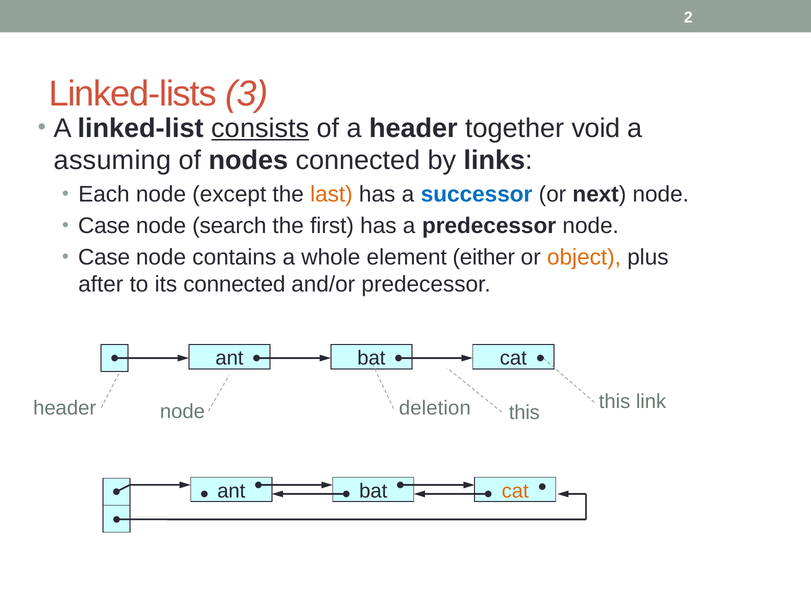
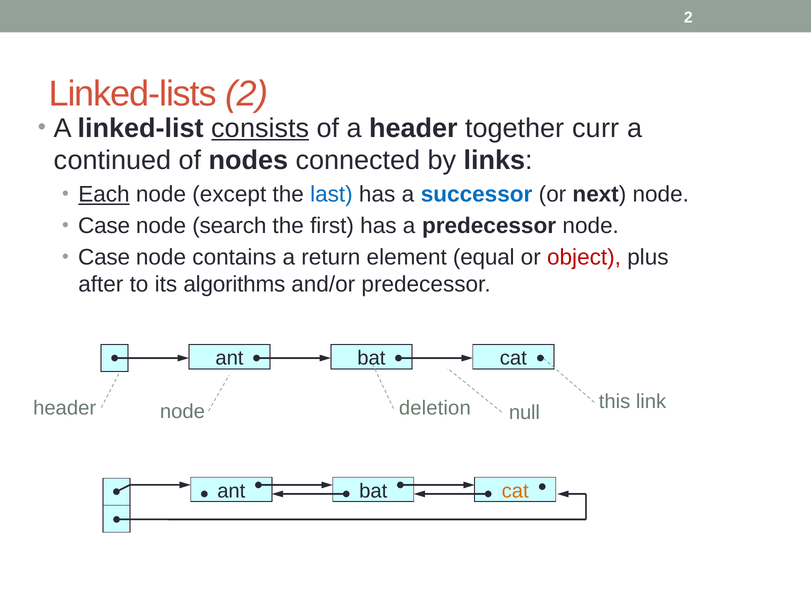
Linked-lists 3: 3 -> 2 (247, 94)
void: void -> curr (596, 128)
assuming: assuming -> continued (113, 161)
Each underline: none -> present (104, 195)
last colour: orange -> blue (331, 195)
whole: whole -> return (331, 258)
either: either -> equal (484, 258)
object colour: orange -> red (584, 258)
its connected: connected -> algorithms (234, 285)
this: this -> null (524, 413)
